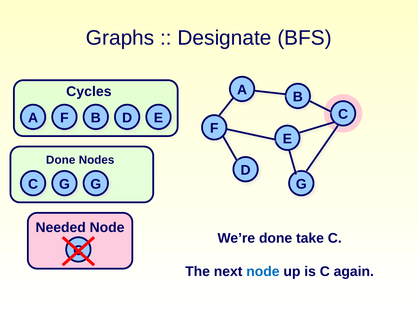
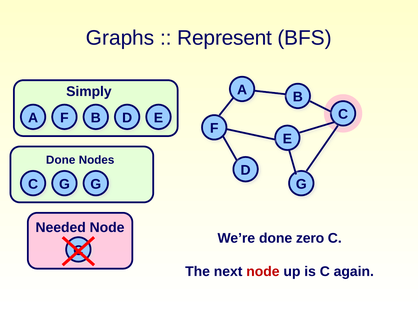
Designate: Designate -> Represent (225, 38)
Cycles: Cycles -> Simply (89, 91)
take: take -> zero (310, 238)
node colour: blue -> red (263, 271)
